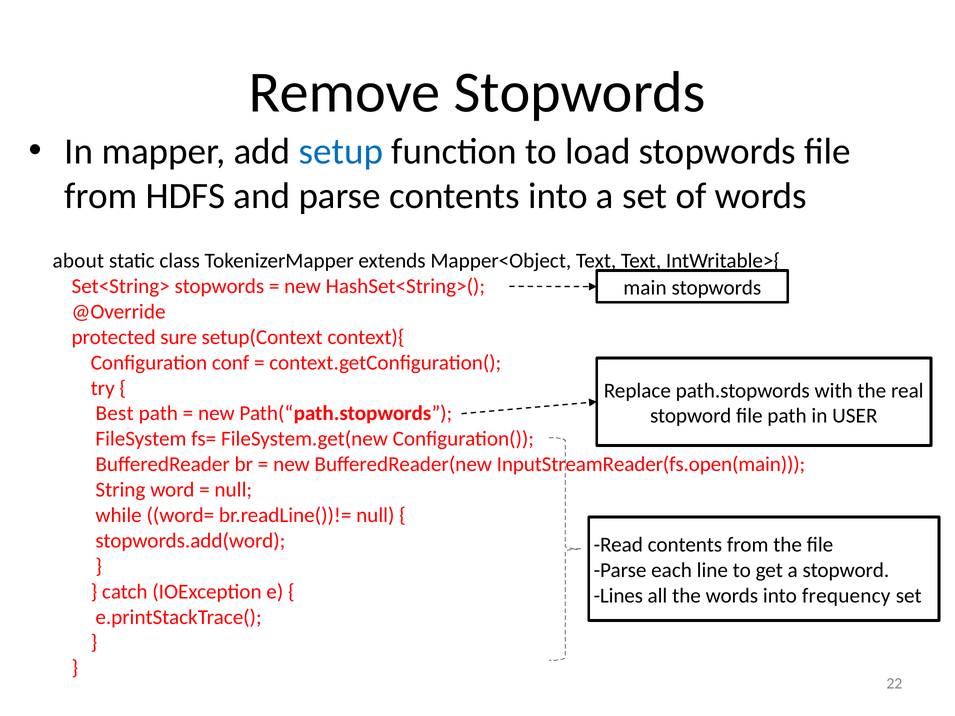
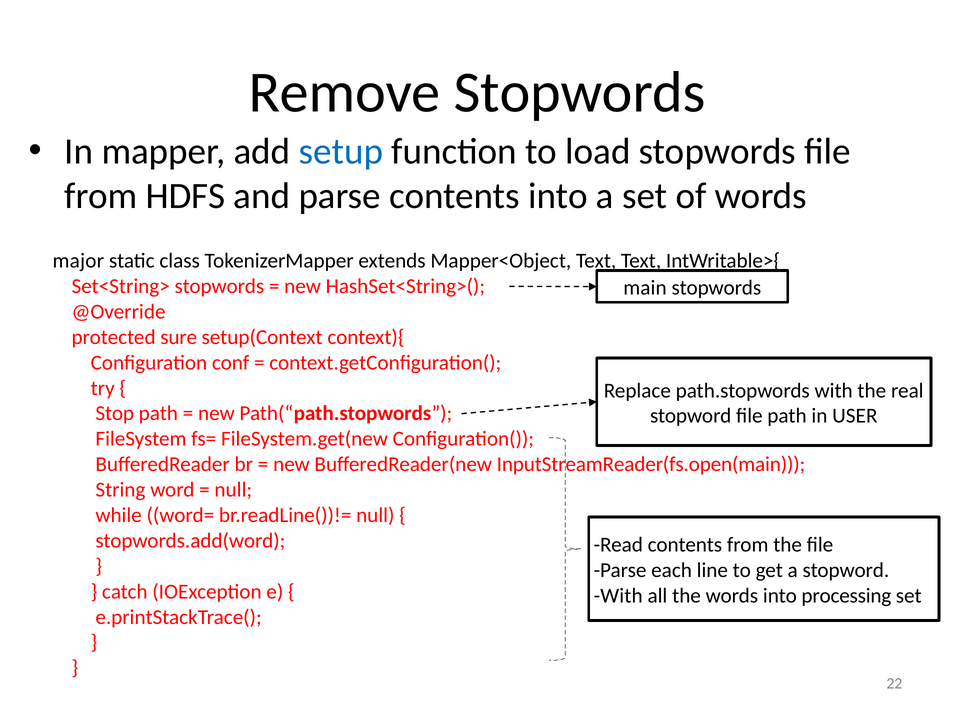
about: about -> major (78, 261)
Best: Best -> Stop (115, 414)
Lines: Lines -> With (618, 596)
frequency: frequency -> processing (846, 596)
